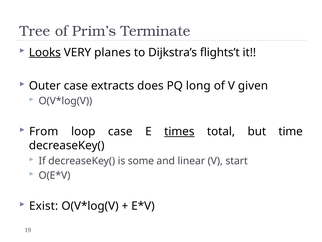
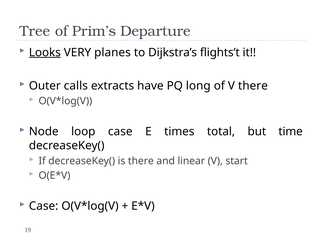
Terminate: Terminate -> Departure (155, 31)
Outer case: case -> calls (76, 86)
does: does -> have (150, 86)
V given: given -> there (253, 86)
From: From -> Node (44, 131)
times underline: present -> none (179, 131)
is some: some -> there (141, 161)
Exist: Exist -> Case (44, 206)
